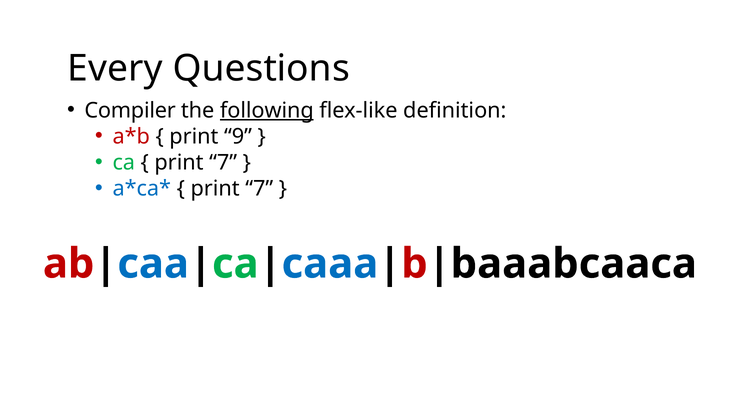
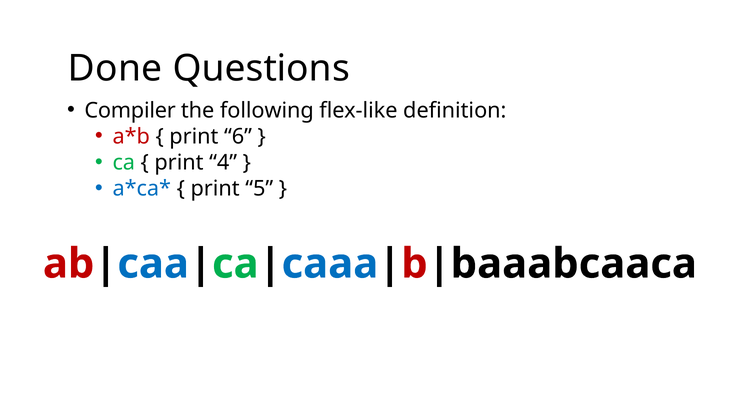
Every: Every -> Done (115, 68)
following underline: present -> none (267, 111)
9: 9 -> 6 (238, 137)
7: 7 -> 4 (223, 163)
7: 7 -> 5 (259, 189)
